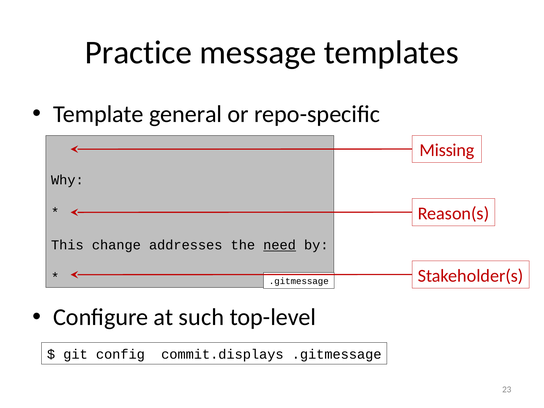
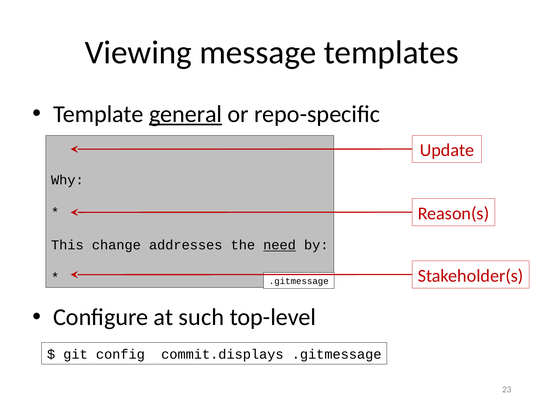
Practice: Practice -> Viewing (138, 53)
general underline: none -> present (186, 114)
Missing: Missing -> Update (447, 150)
